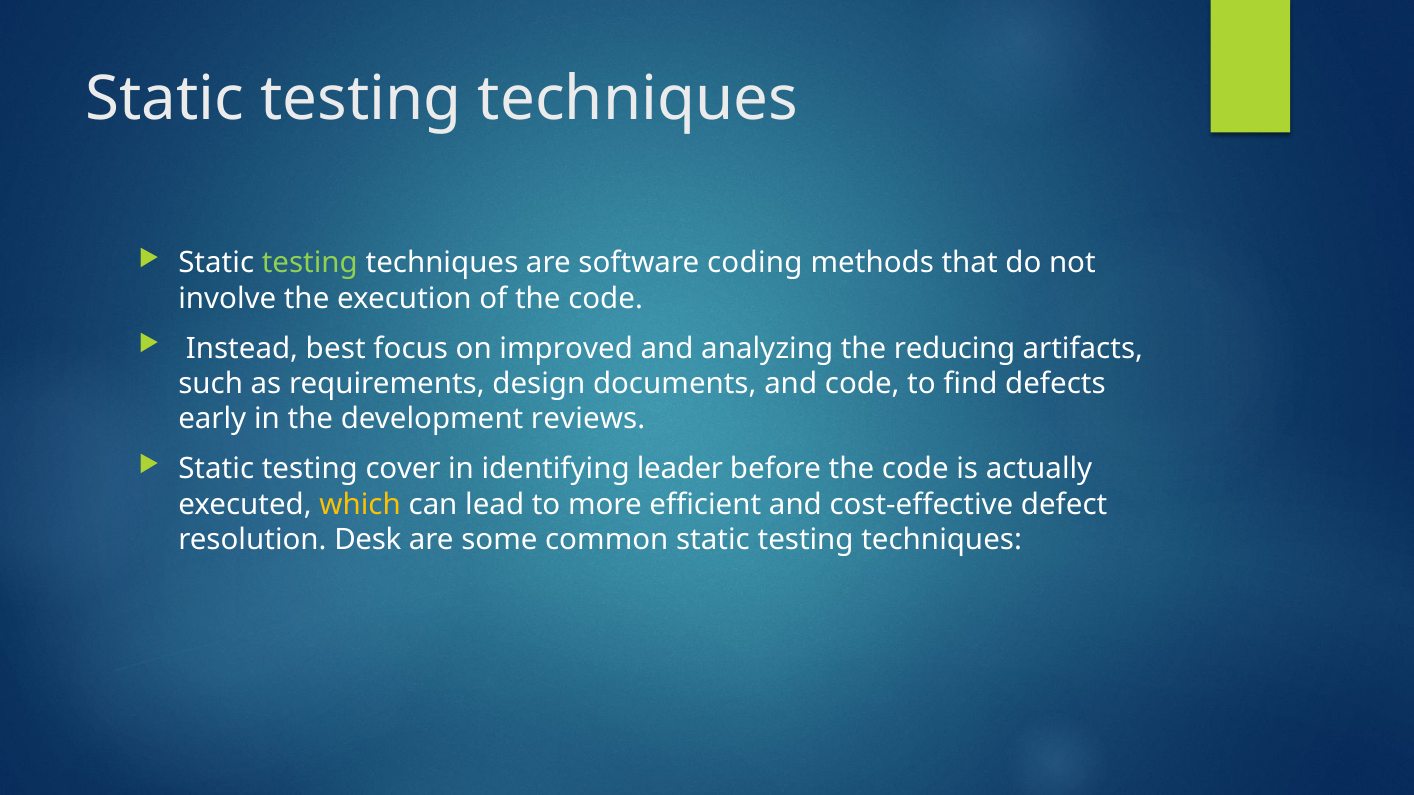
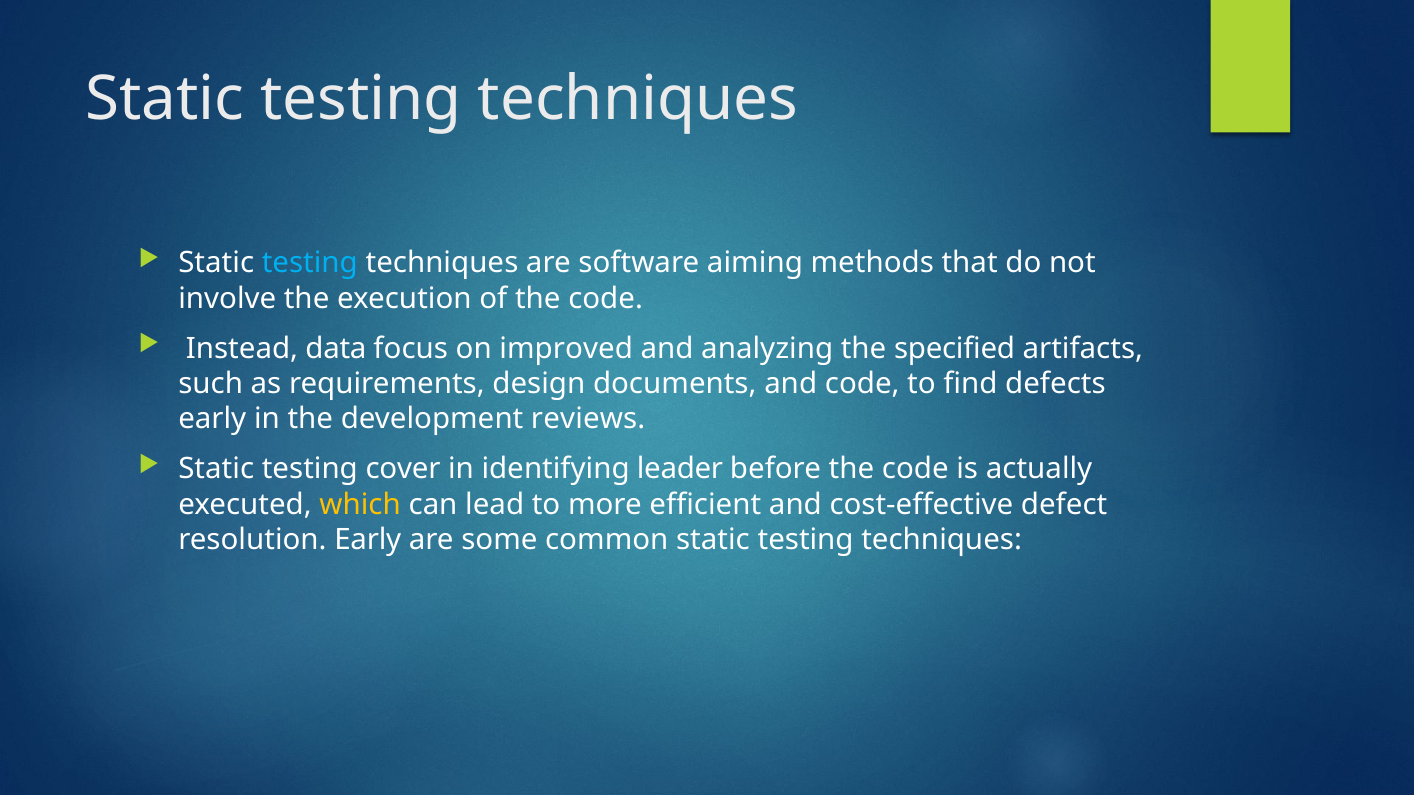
testing colour: light green -> light blue (310, 263)
coding: coding -> aiming (755, 263)
best: best -> data (336, 349)
reducing: reducing -> specified (955, 349)
resolution Desk: Desk -> Early (368, 540)
